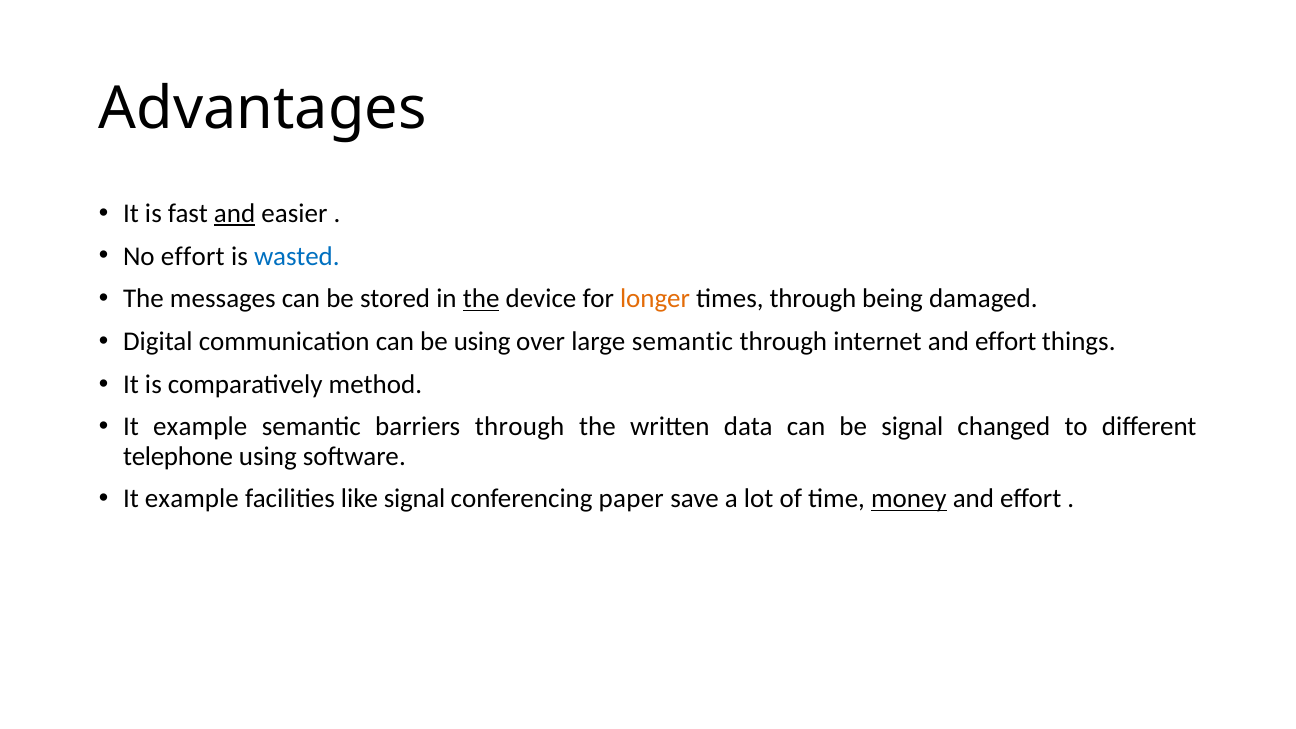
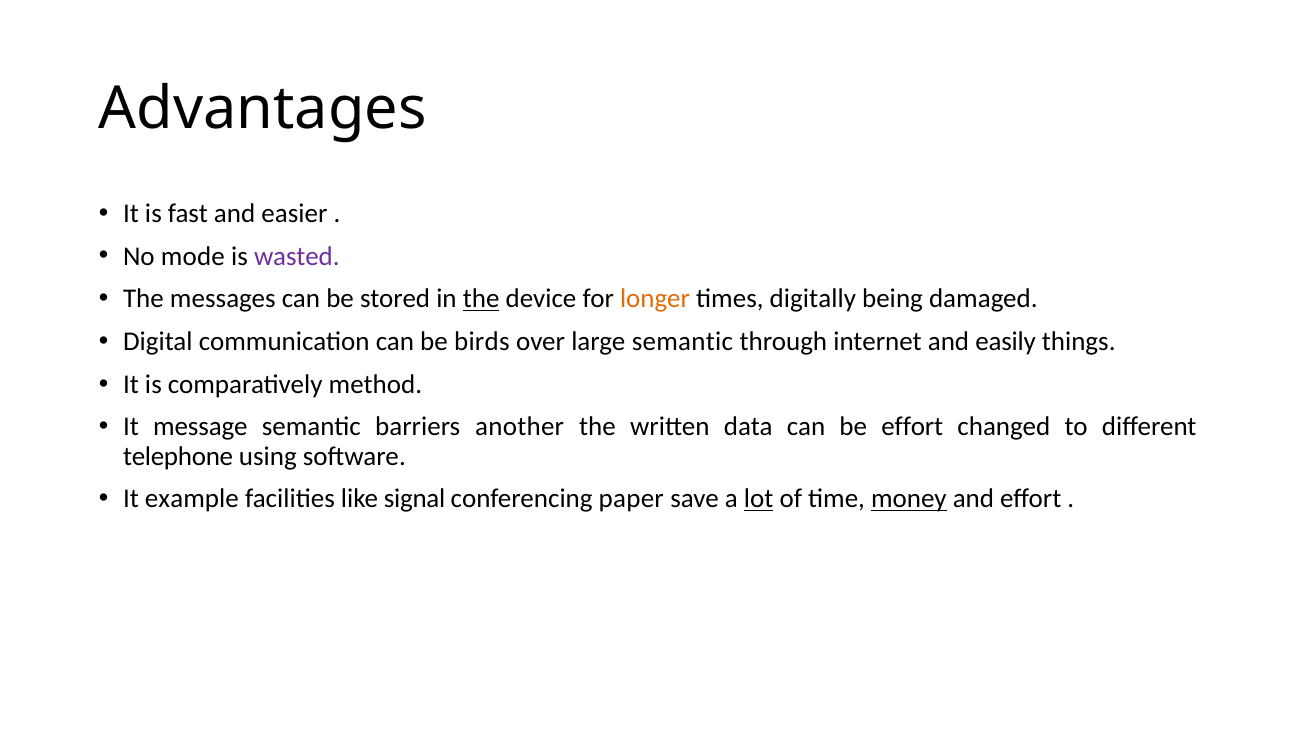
and underline: present -> none (235, 213)
No effort: effort -> mode (193, 256)
wasted colour: blue -> purple (297, 256)
times through: through -> digitally (813, 299)
be using: using -> birds (482, 341)
internet and effort: effort -> easily (1006, 341)
example: example -> message (200, 427)
barriers through: through -> another (520, 427)
be signal: signal -> effort (912, 427)
lot underline: none -> present (759, 499)
